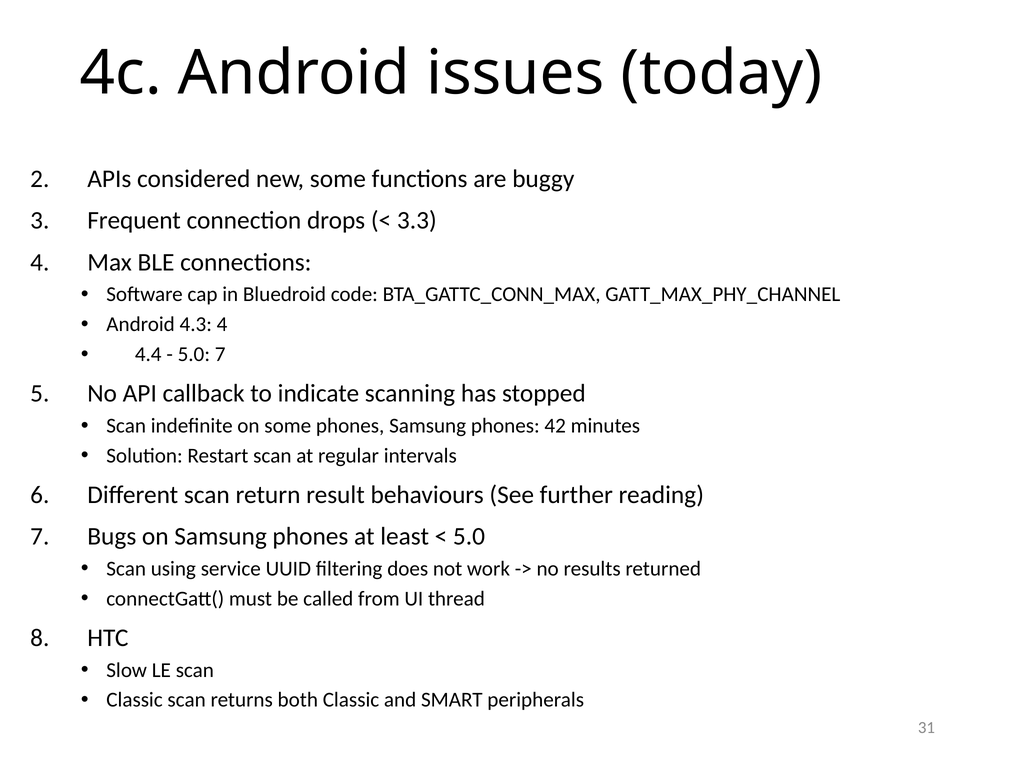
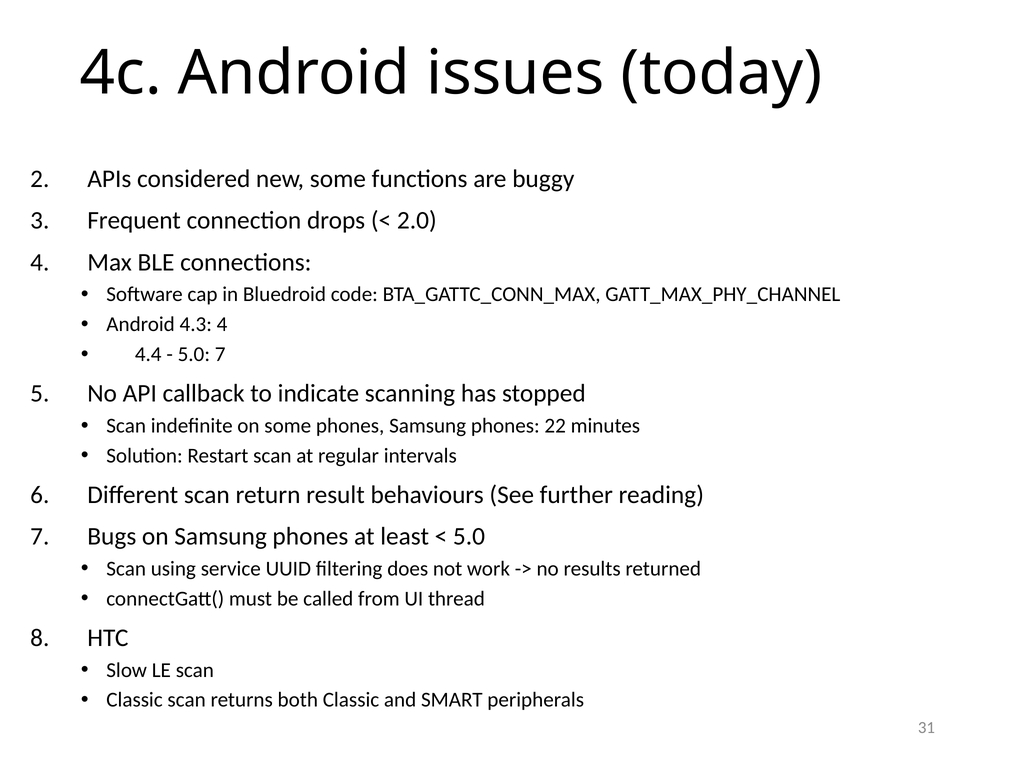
3.3: 3.3 -> 2.0 (417, 220)
42: 42 -> 22 (555, 425)
